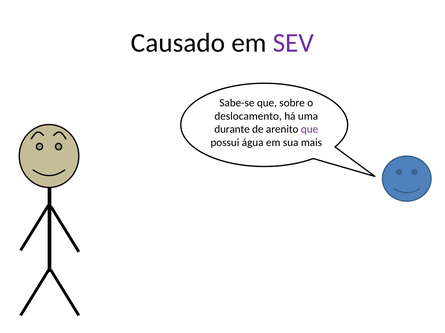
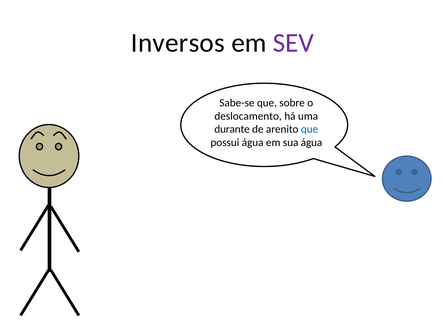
Causado: Causado -> Inversos (178, 43)
que colour: purple -> blue (310, 130)
sua mais: mais -> água (312, 143)
